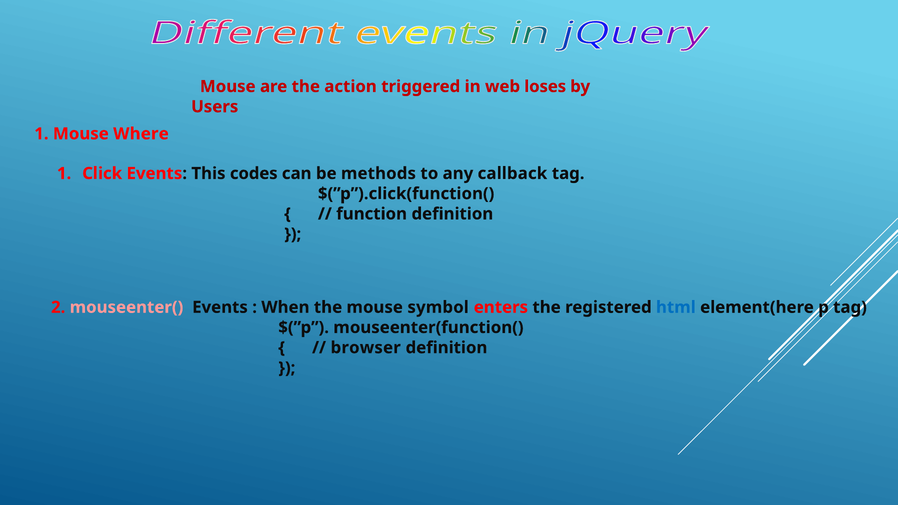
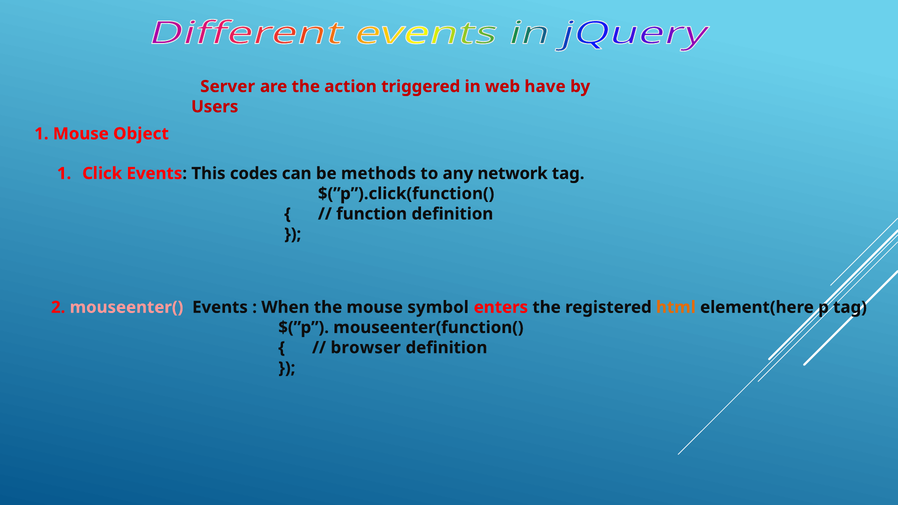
Mouse: Mouse -> Server (228, 87)
loses: loses -> have (545, 87)
Where: Where -> Object (141, 134)
callback: callback -> network (513, 174)
html colour: blue -> orange (676, 307)
